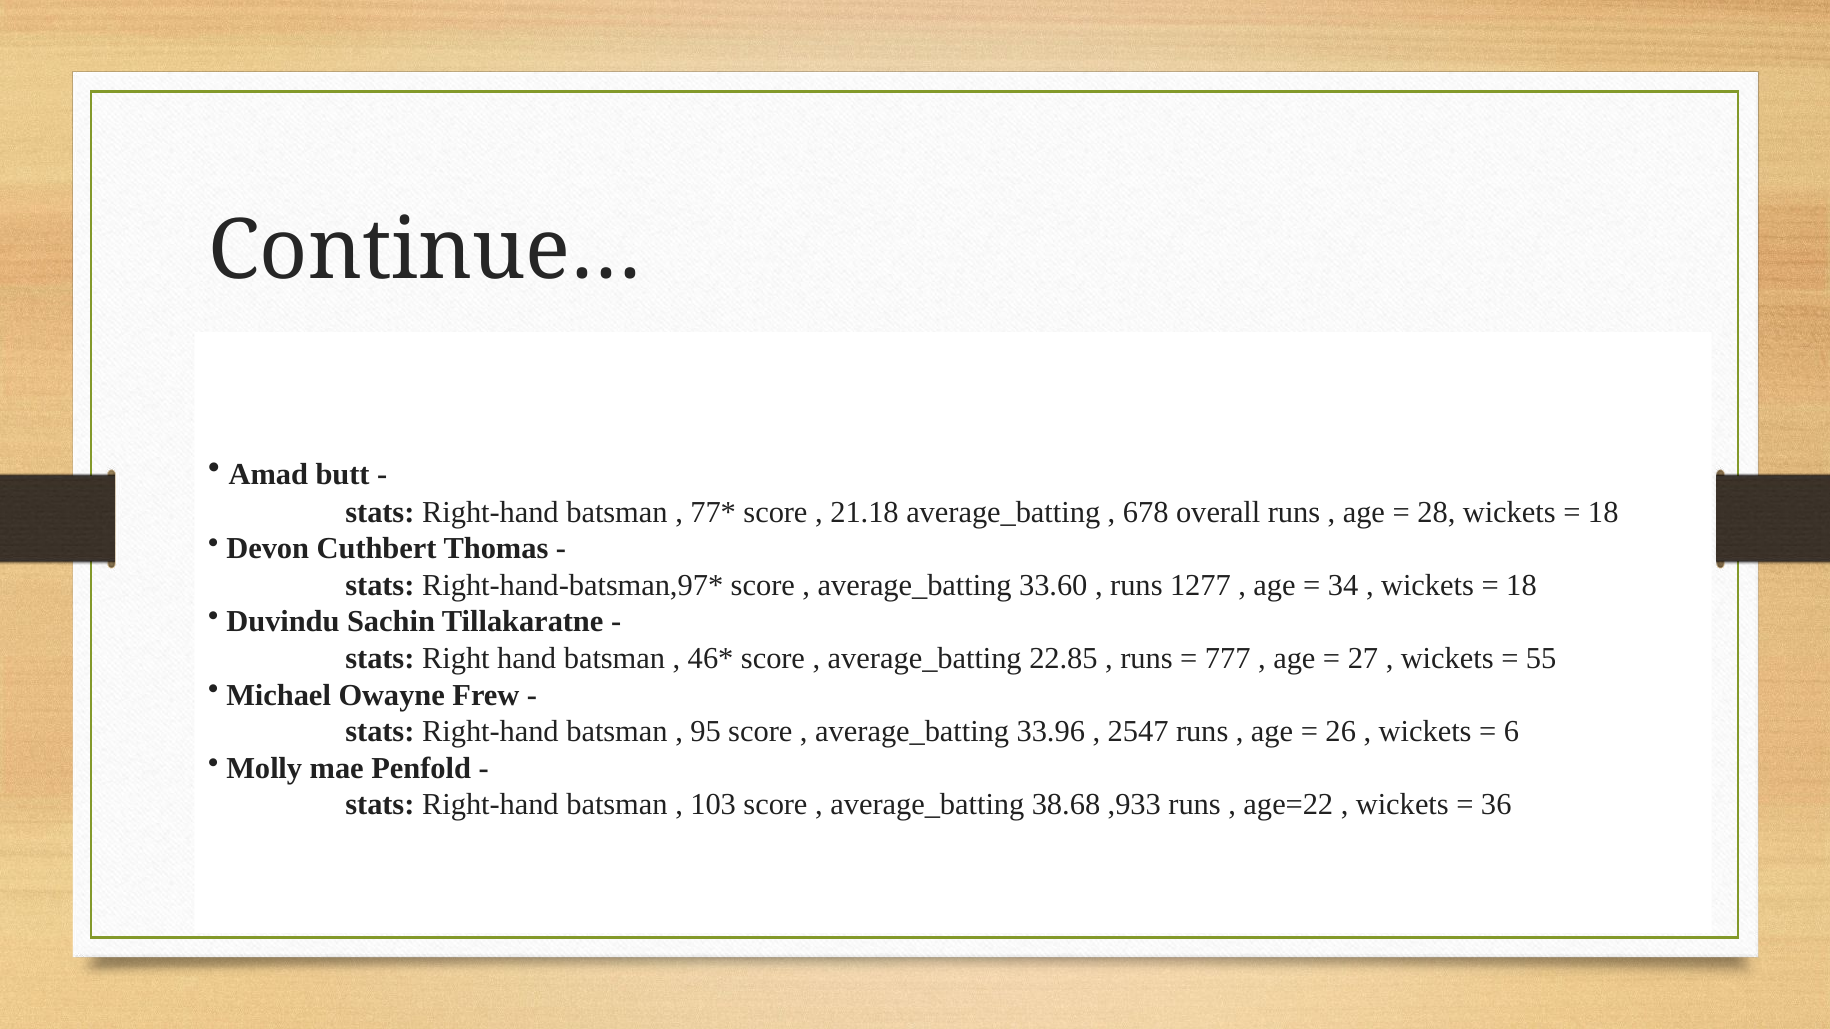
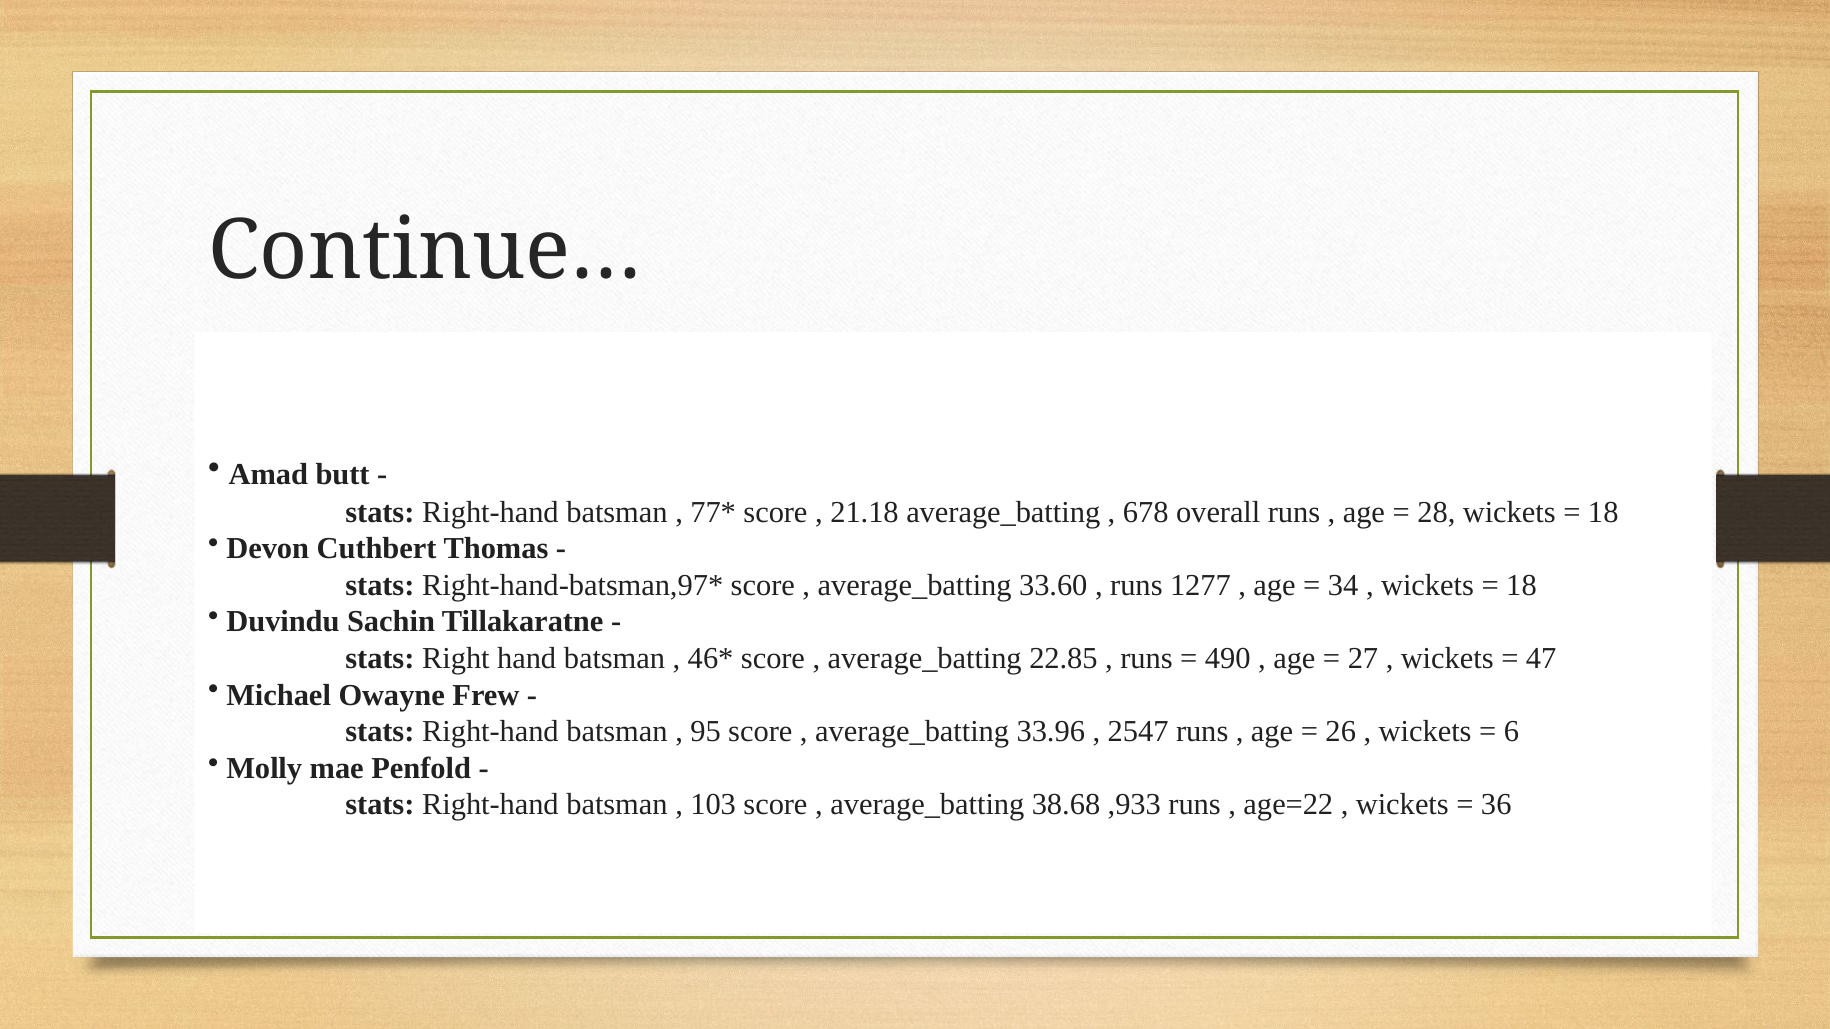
777: 777 -> 490 (1228, 659)
55: 55 -> 47 (1541, 659)
